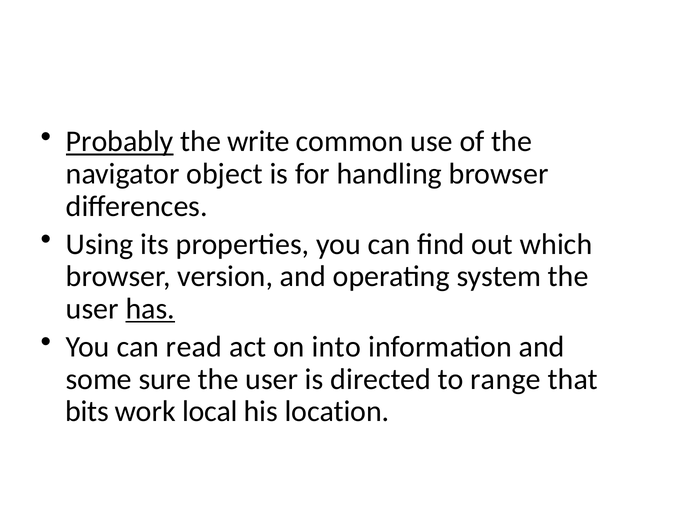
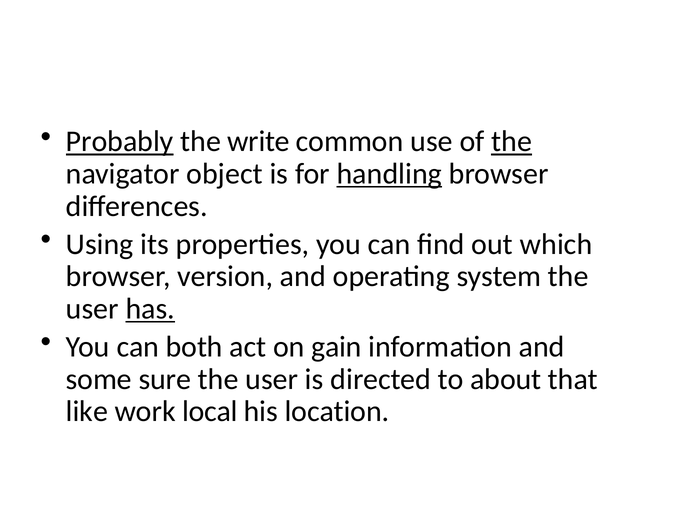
the underline: none -> present (512, 142)
handling underline: none -> present (389, 174)
read: read -> both (194, 347)
into: into -> gain (337, 347)
range: range -> about (506, 379)
bits: bits -> like (87, 412)
